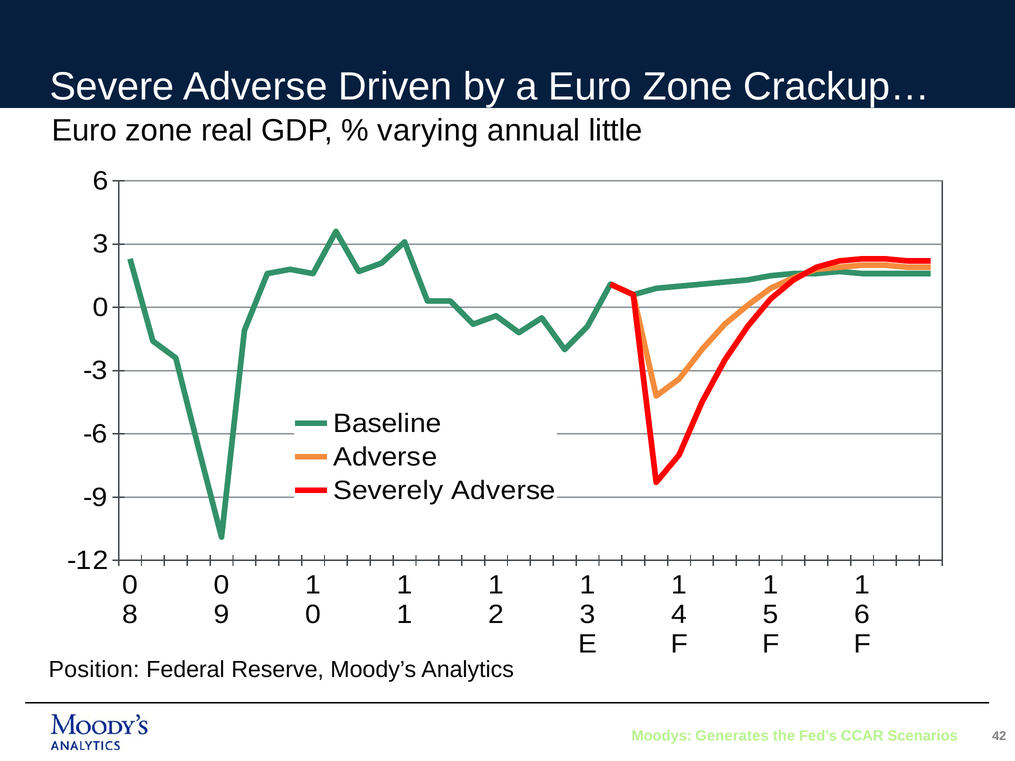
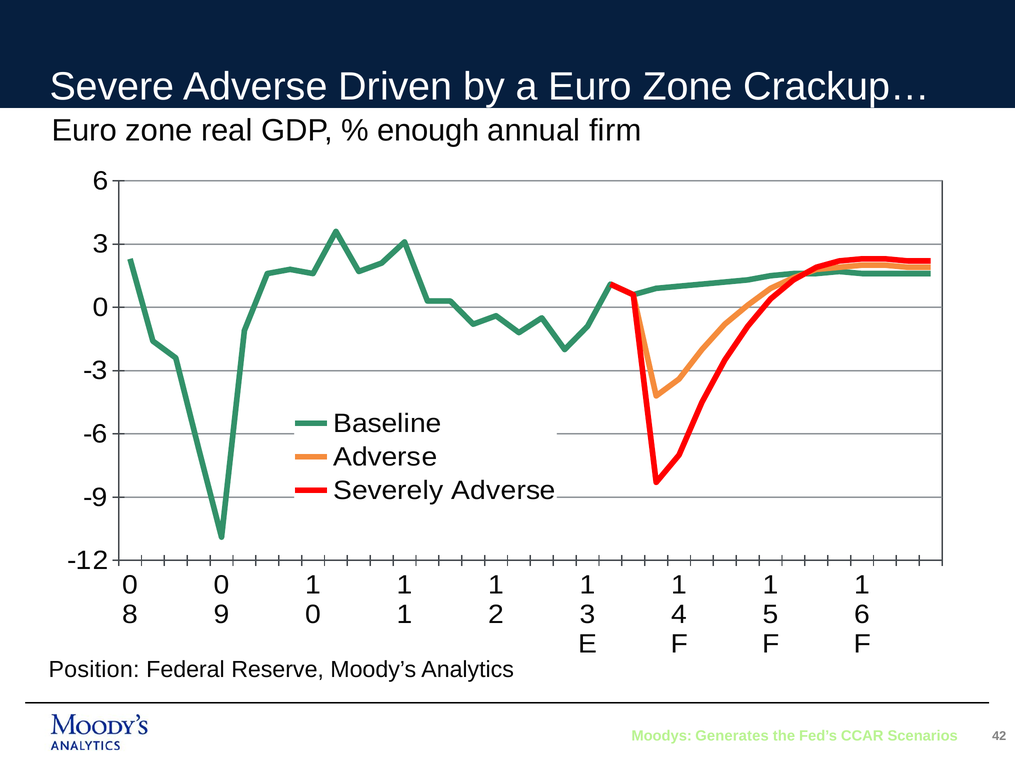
varying: varying -> enough (428, 131)
little: little -> firm (615, 131)
